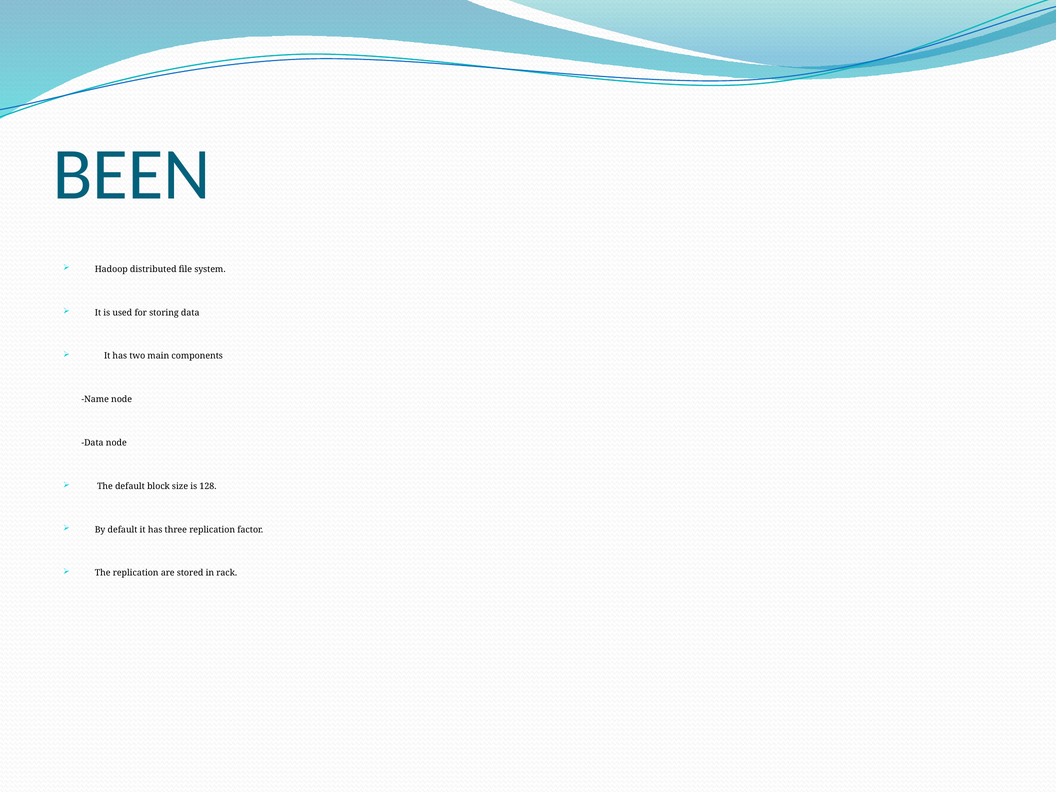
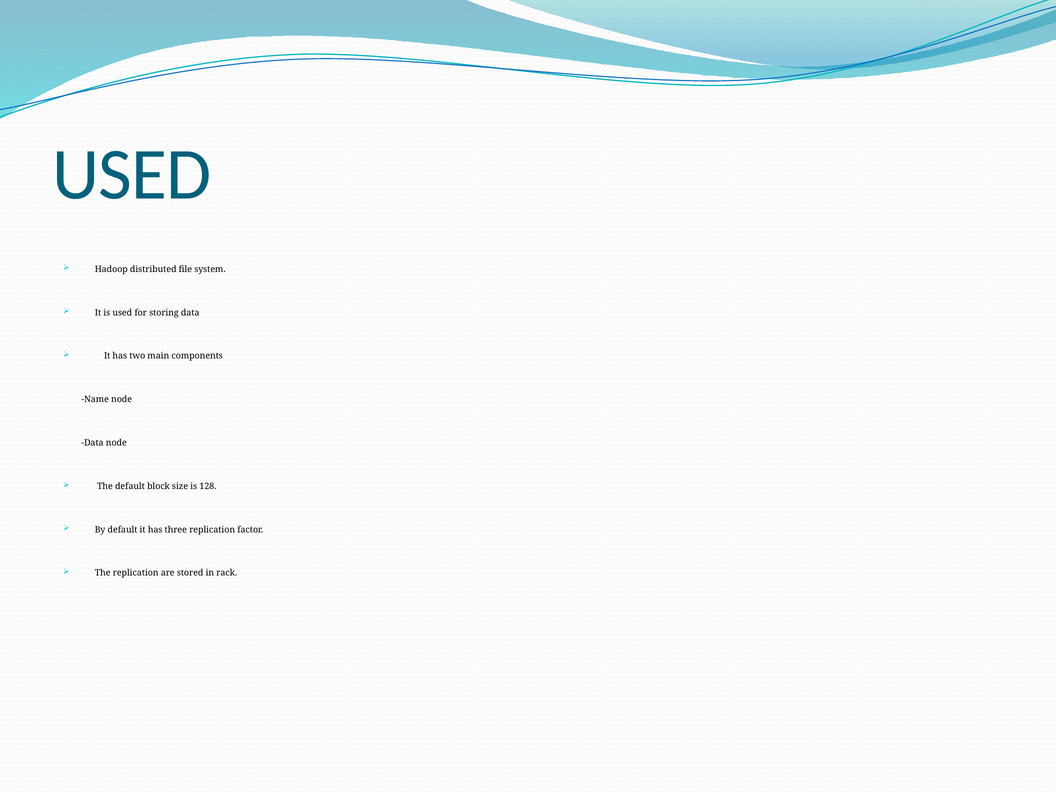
BEEN: BEEN -> USED (132, 174)
